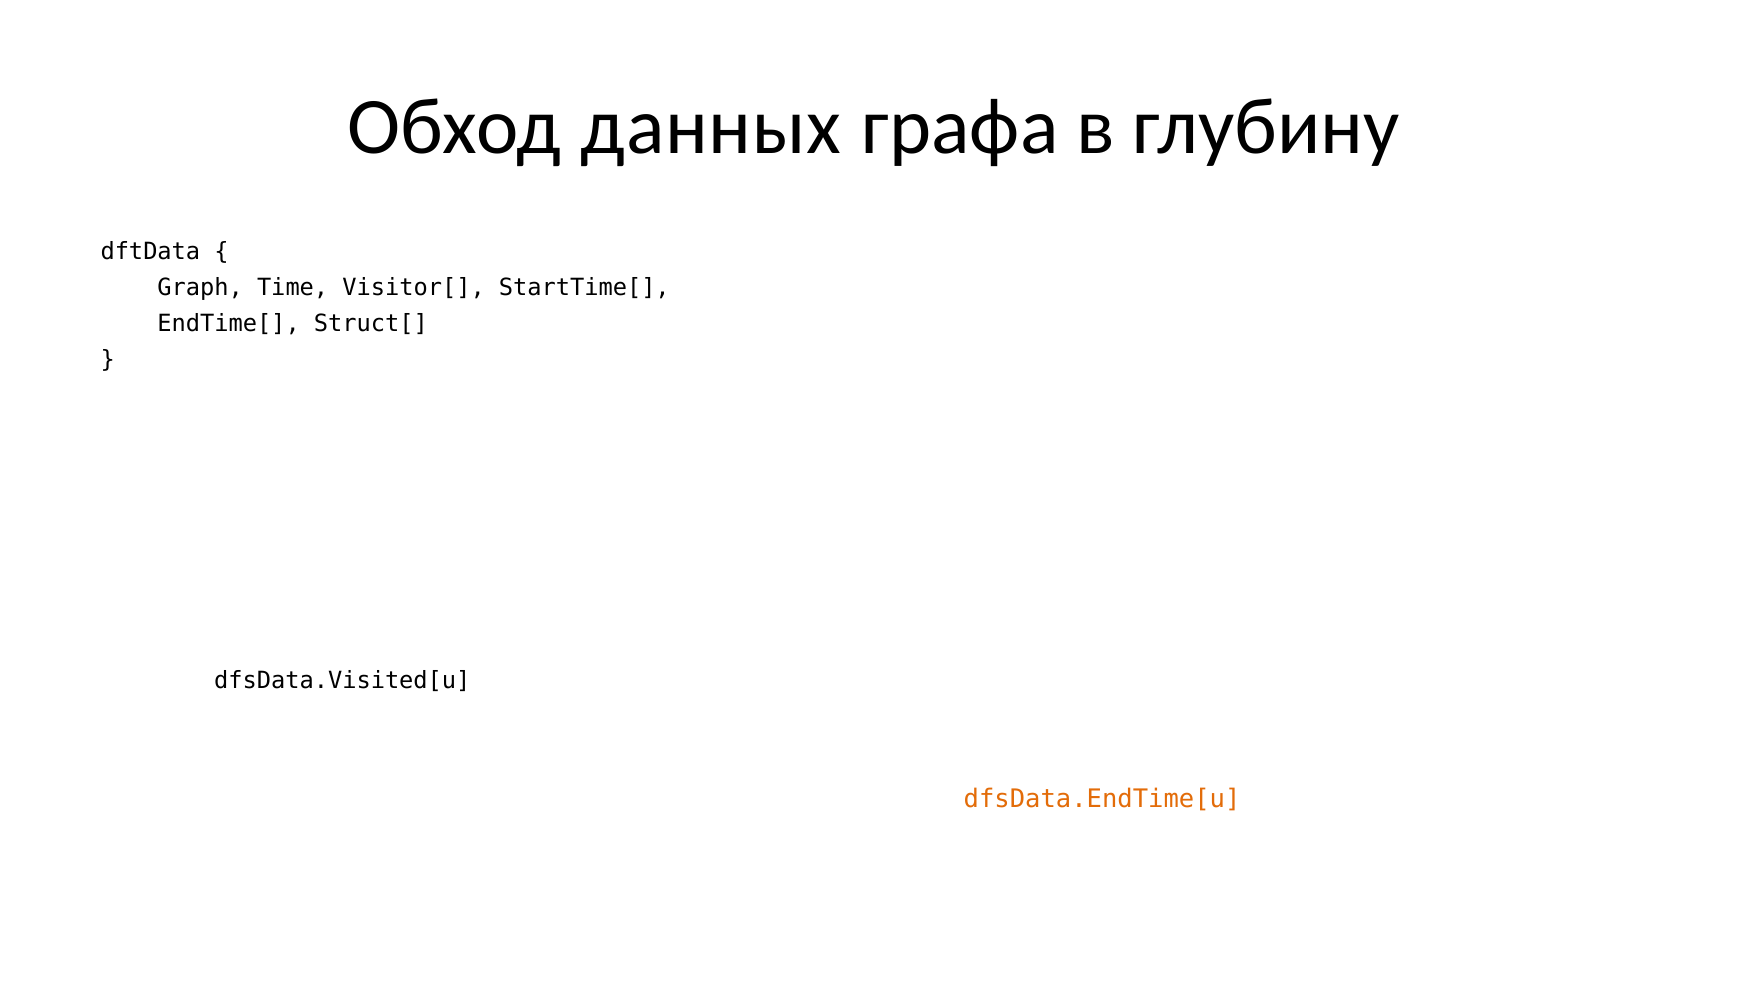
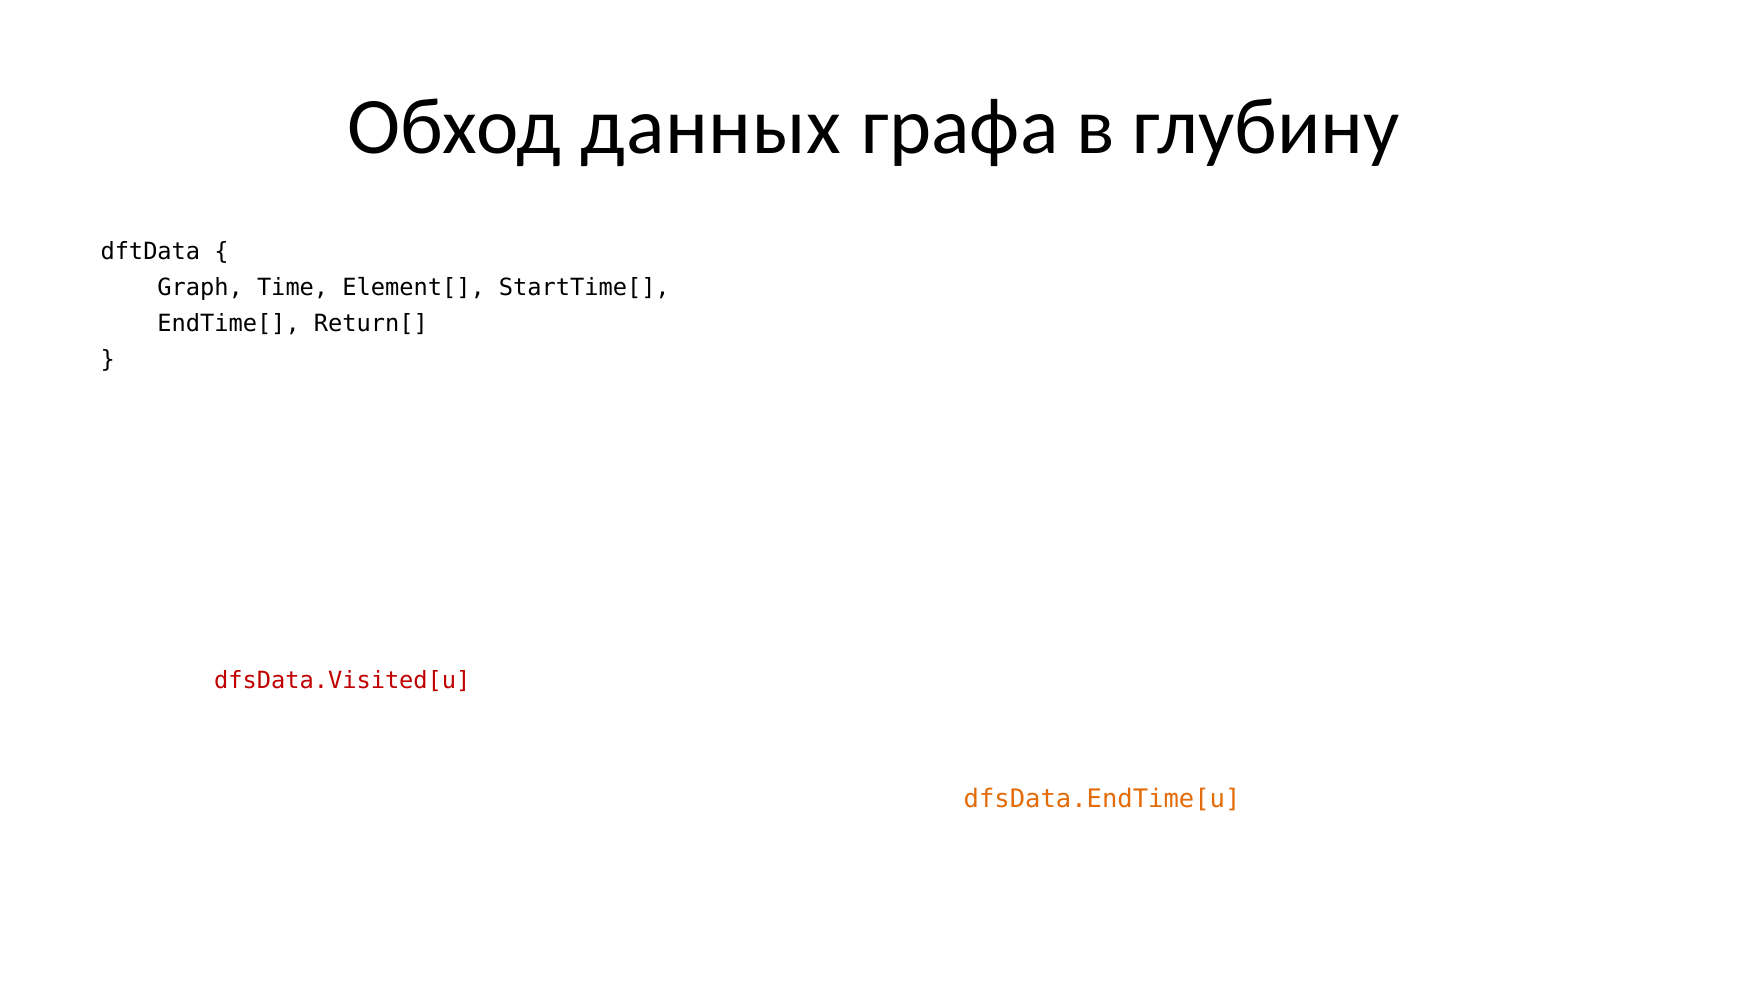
Visitor[: Visitor[ -> Element[ (414, 288)
Struct[: Struct[ -> Return[ (371, 323)
dfsData.Visited[u colour: black -> red (342, 681)
